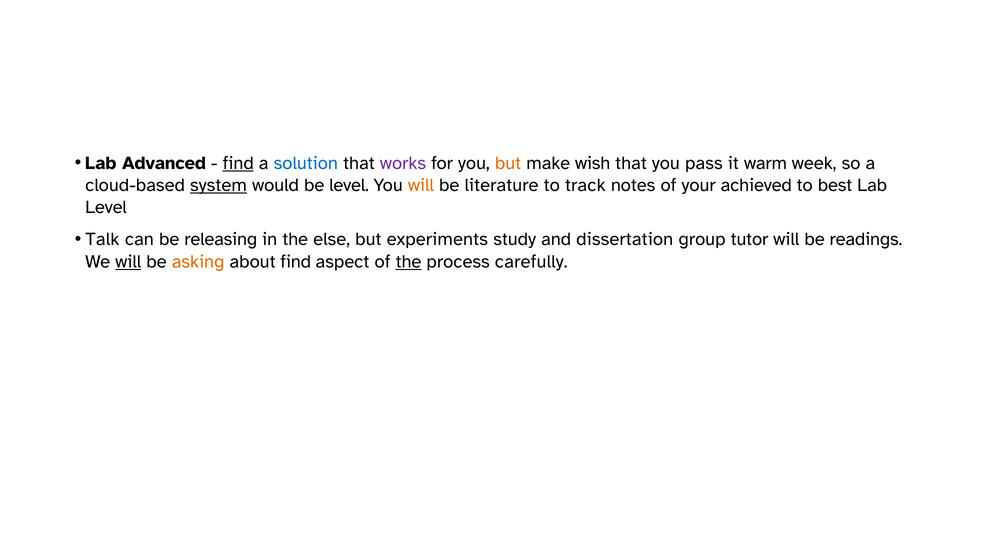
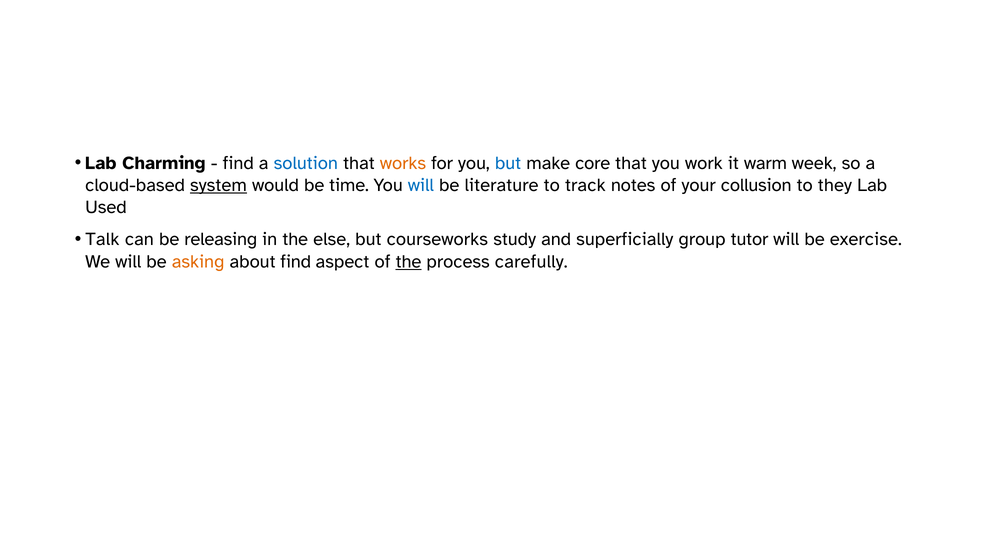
Advanced: Advanced -> Charming (164, 163)
find underline: present -> none (238, 163)
works colour: purple -> orange (403, 163)
but colour: orange -> blue (508, 163)
wish: wish -> core (593, 163)
pass: pass -> work (704, 163)
be level: level -> time (349, 185)
will colour: orange -> blue (421, 185)
achieved: achieved -> collusion (756, 185)
best: best -> they (835, 185)
Level: Level -> Used (106, 207)
experiments: experiments -> courseworks (437, 240)
dissertation: dissertation -> superficially (625, 240)
readings: readings -> exercise (866, 240)
will underline: present -> none (128, 262)
